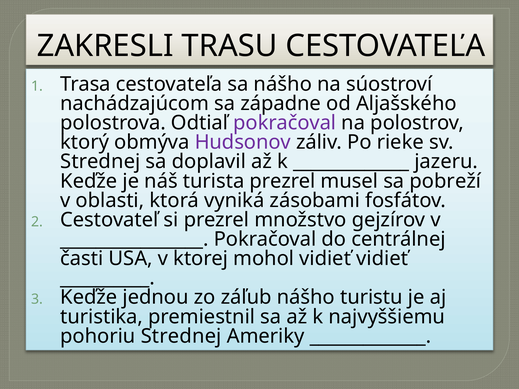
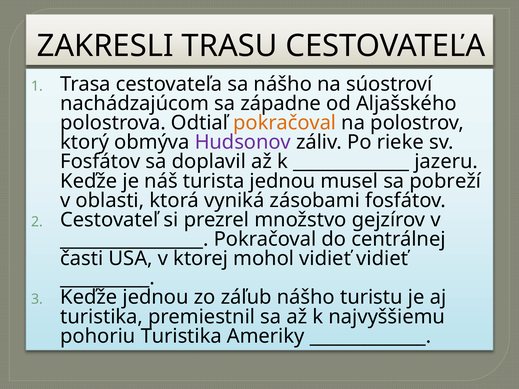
pokračoval colour: purple -> orange (285, 123)
Strednej: Strednej -> Fosfátov (100, 162)
turista prezrel: prezrel -> jednou (283, 181)
pohoriu Strednej: Strednej -> Turistika (181, 336)
